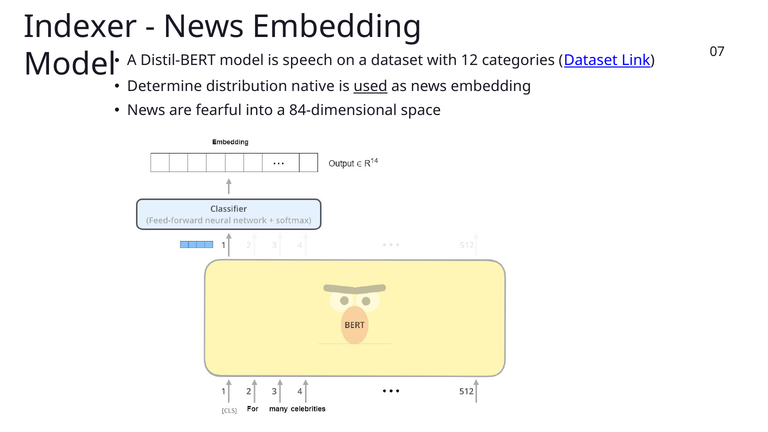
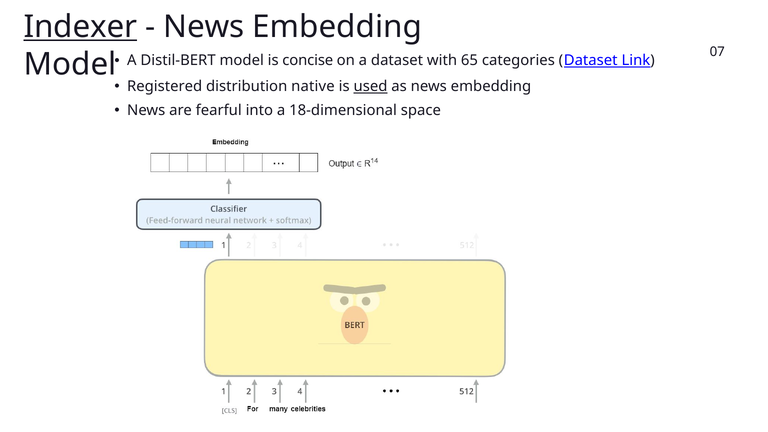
Indexer underline: none -> present (80, 27)
speech: speech -> concise (308, 60)
12: 12 -> 65 (469, 60)
Determine: Determine -> Registered (165, 87)
84-dimensional: 84-dimensional -> 18-dimensional (343, 111)
